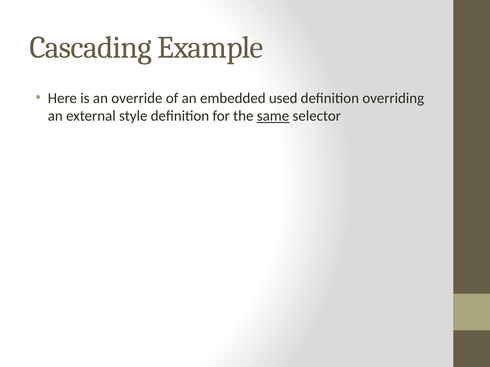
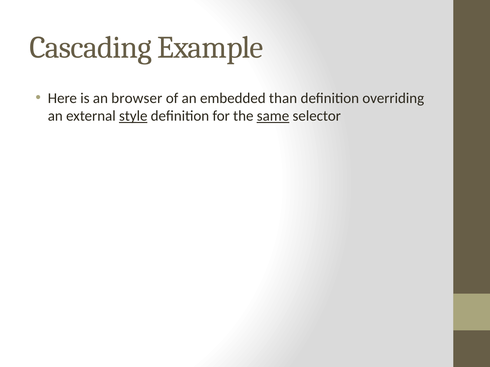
override: override -> browser (137, 98)
used: used -> than (283, 98)
style underline: none -> present (133, 116)
